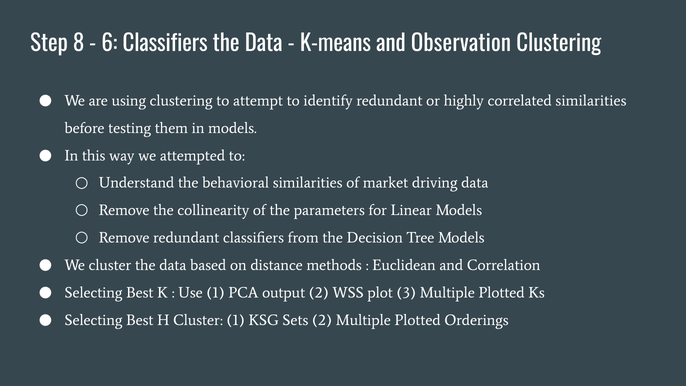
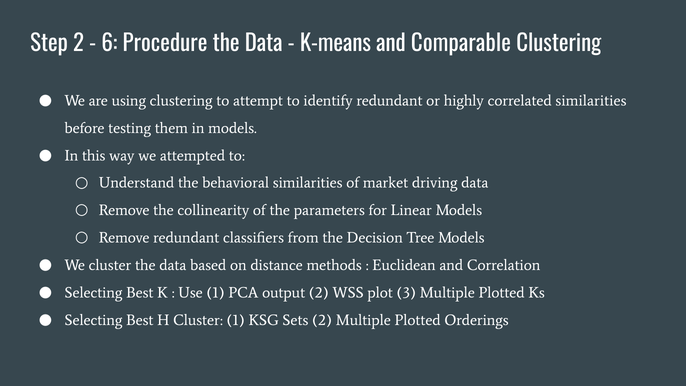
Step 8: 8 -> 2 (79, 44)
6 Classifiers: Classifiers -> Procedure (165, 44)
Observation: Observation -> Comparable (461, 44)
